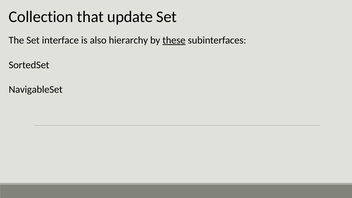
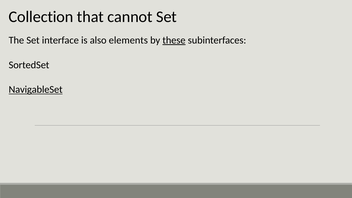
update: update -> cannot (130, 17)
hierarchy: hierarchy -> elements (128, 40)
NavigableSet underline: none -> present (36, 90)
